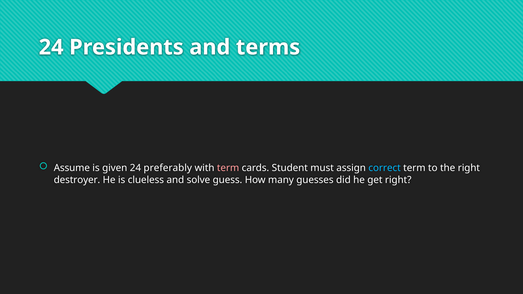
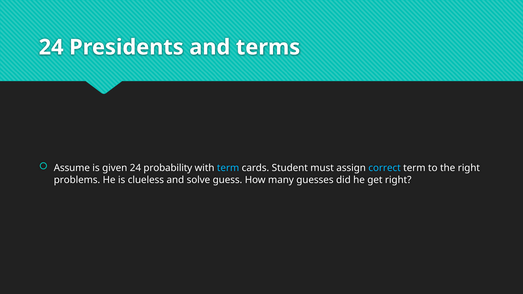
preferably: preferably -> probability (168, 168)
term colour: pink -> light blue (228, 168)
destroyer: destroyer -> problems (77, 180)
